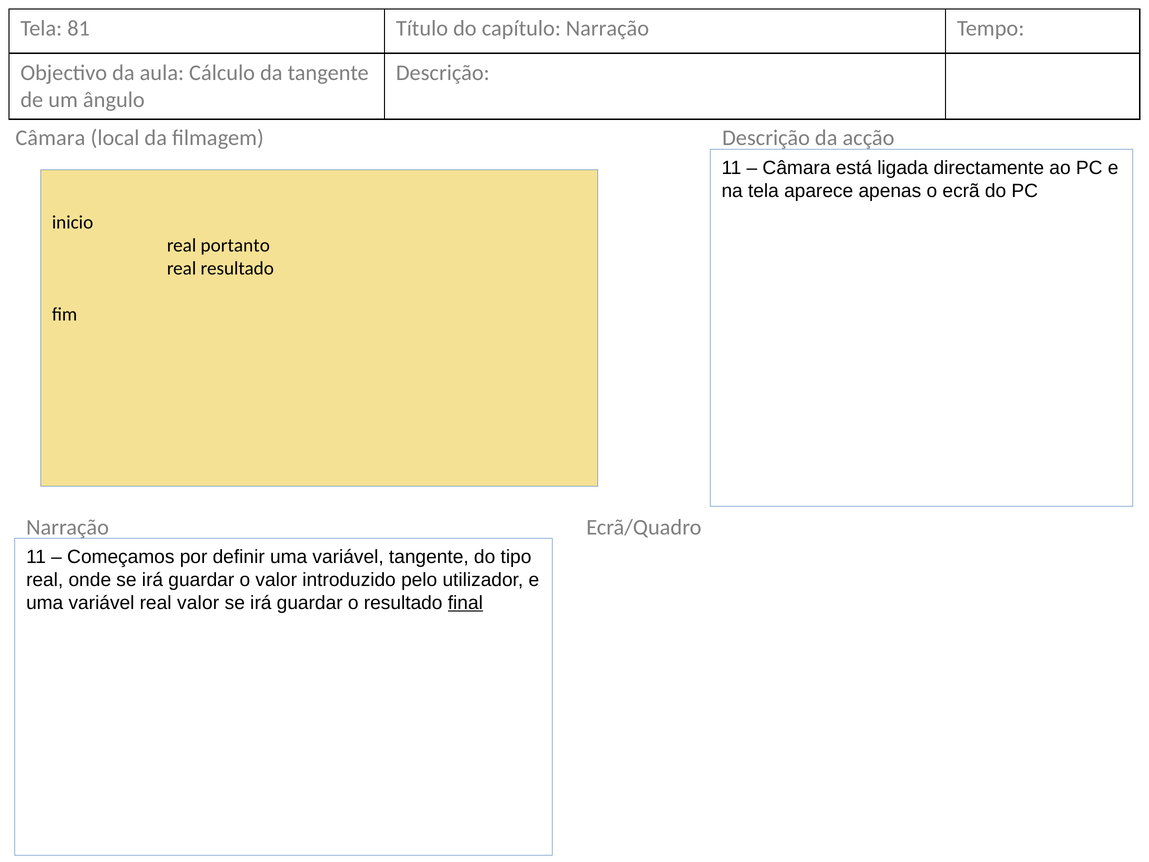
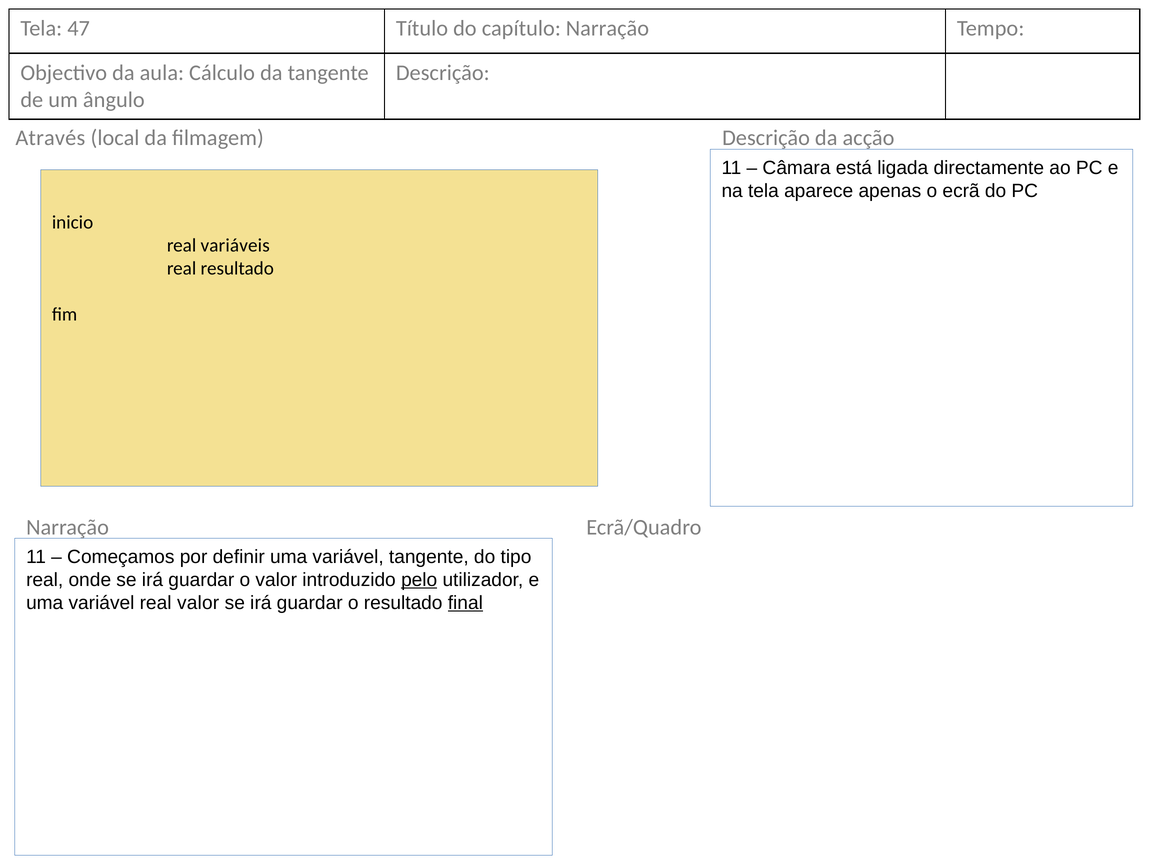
81: 81 -> 47 (79, 29)
Câmara: Câmara -> Através (50, 138)
portanto: portanto -> variáveis (235, 245)
pelo underline: none -> present (419, 580)
